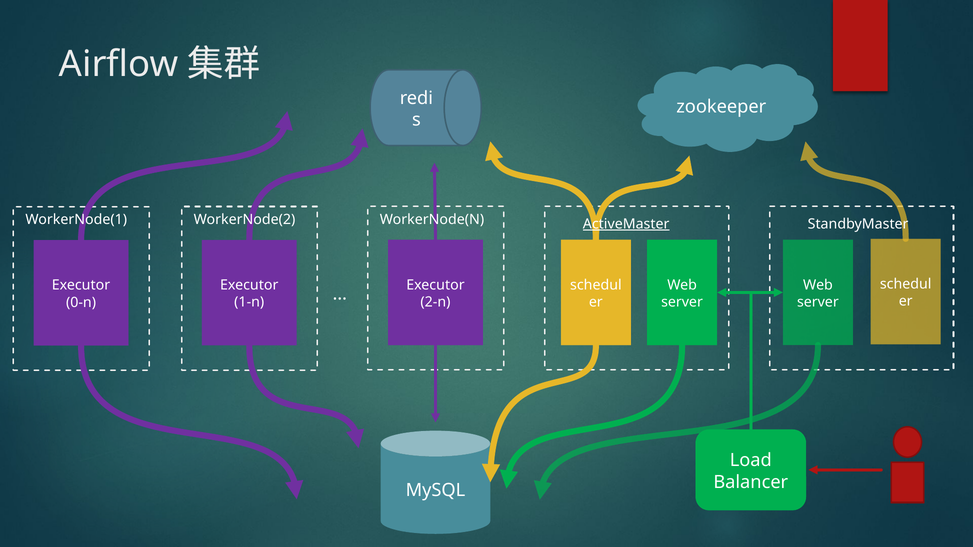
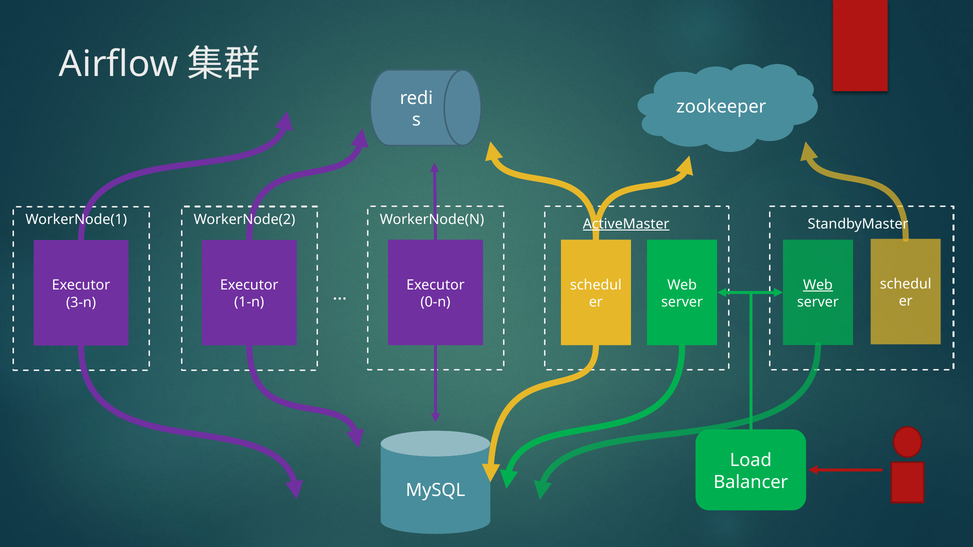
Web underline: none -> present (818, 285)
2-n: 2-n -> 0-n (435, 302)
0-n: 0-n -> 3-n (81, 302)
